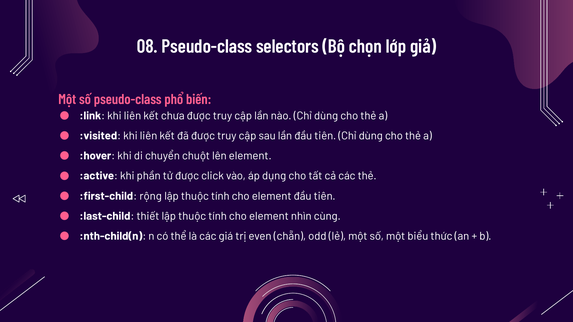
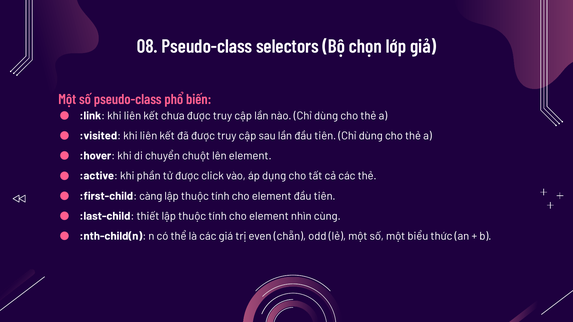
rộng: rộng -> càng (151, 196)
